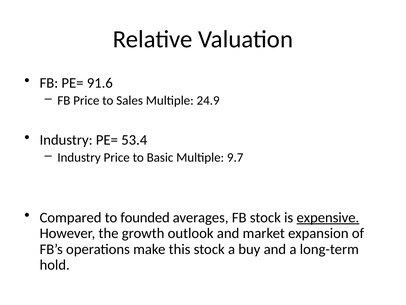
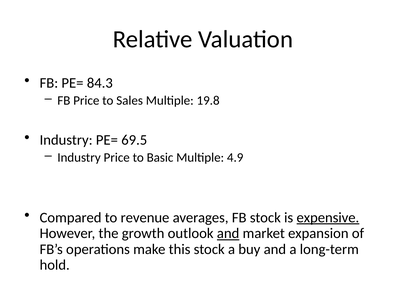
91.6: 91.6 -> 84.3 (100, 83)
24.9: 24.9 -> 19.8 (208, 100)
53.4: 53.4 -> 69.5 (134, 140)
9.7: 9.7 -> 4.9 (235, 157)
founded: founded -> revenue (145, 217)
and underline: none -> present (228, 233)
